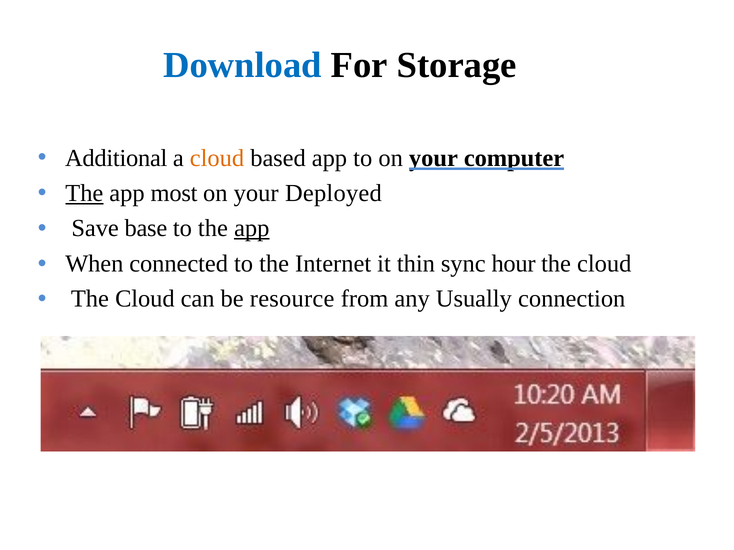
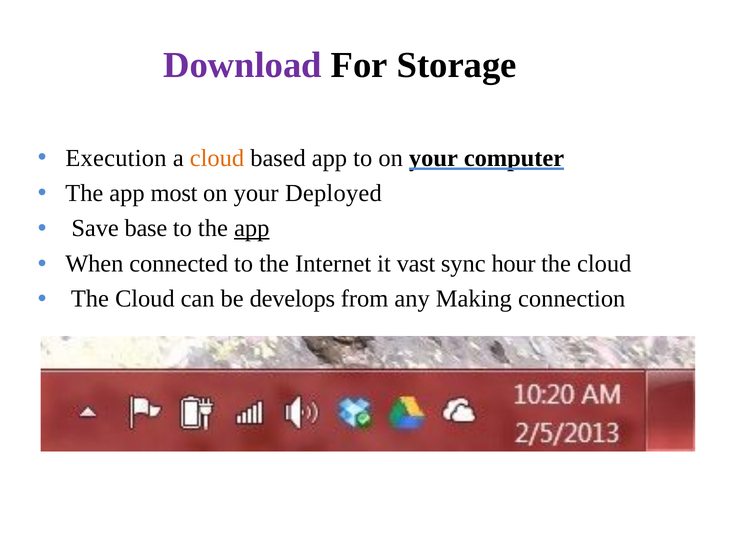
Download colour: blue -> purple (243, 65)
Additional: Additional -> Execution (116, 158)
The underline: present -> none (84, 193)
thin: thin -> vast (416, 264)
resource: resource -> develops (292, 299)
Usually: Usually -> Making (474, 299)
